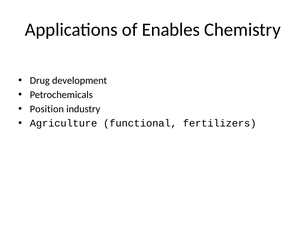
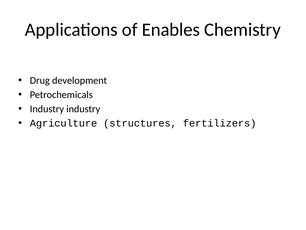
Position: Position -> Industry (47, 109)
functional: functional -> structures (140, 123)
